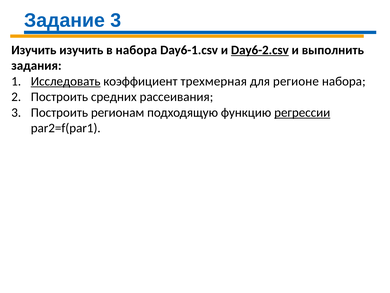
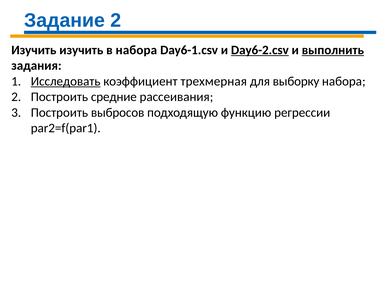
Задание 3: 3 -> 2 (116, 20)
выполнить underline: none -> present (333, 50)
регионе: регионе -> выборку (296, 81)
средних: средних -> средние (114, 97)
регионам: регионам -> выбросов (118, 112)
регрессии underline: present -> none (302, 112)
